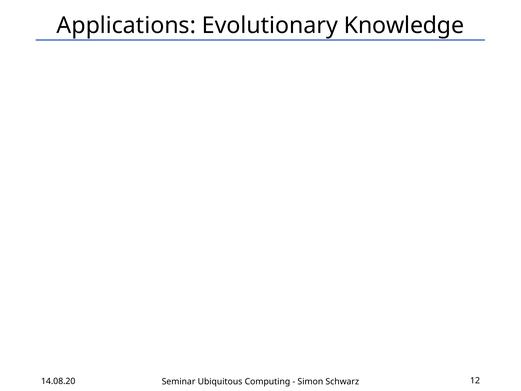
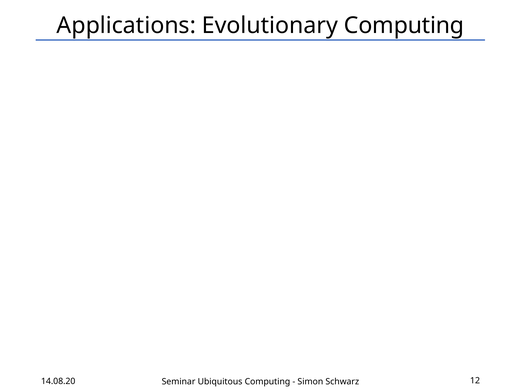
Evolutionary Knowledge: Knowledge -> Computing (404, 26)
